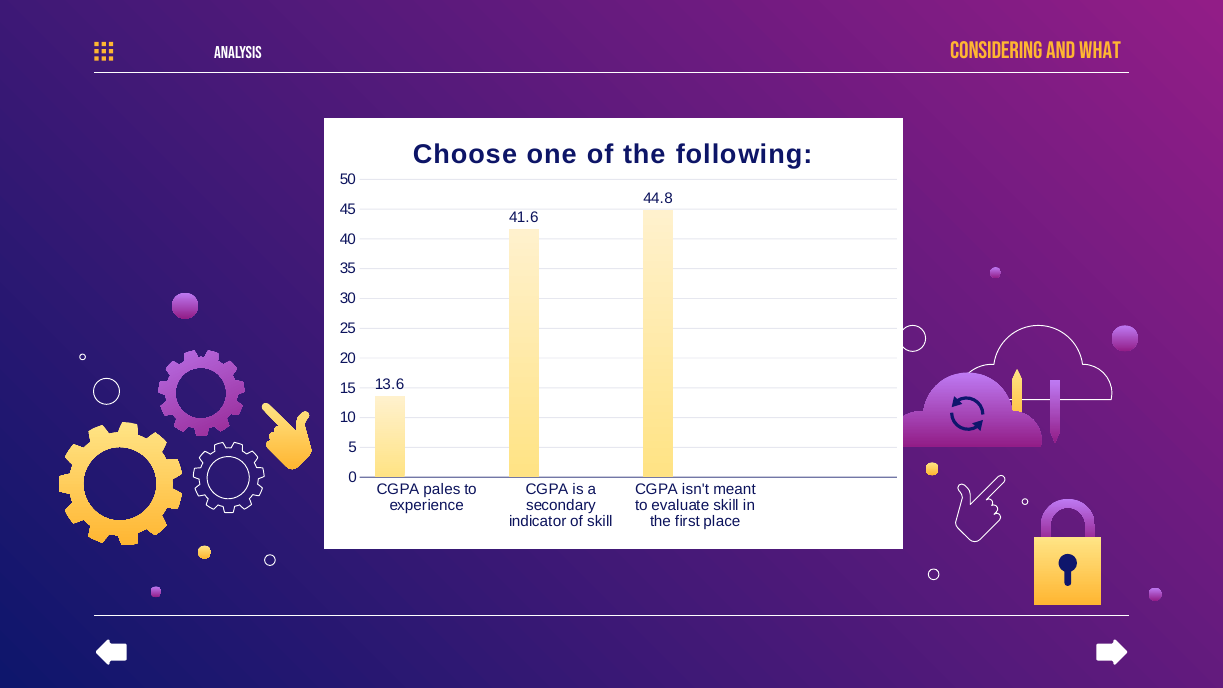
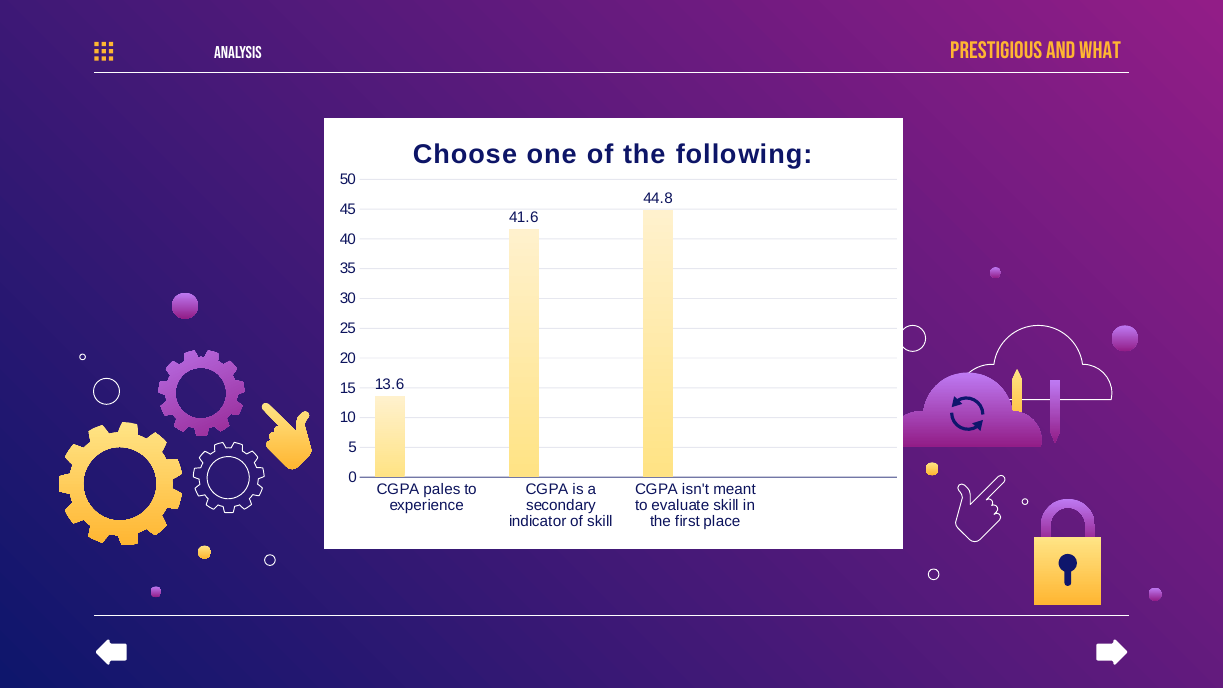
Considering: Considering -> Prestigious (996, 50)
